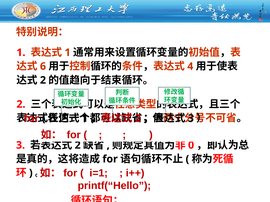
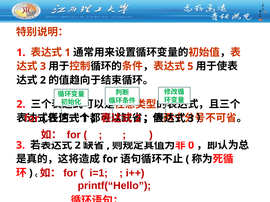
6: 6 -> 3 (43, 67)
4: 4 -> 5 (190, 67)
